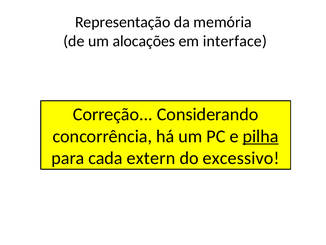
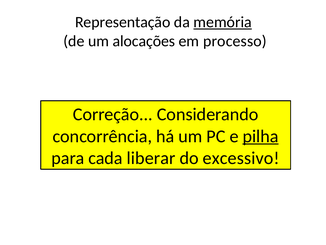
memória underline: none -> present (223, 22)
interface: interface -> processo (235, 41)
extern: extern -> liberar (151, 158)
